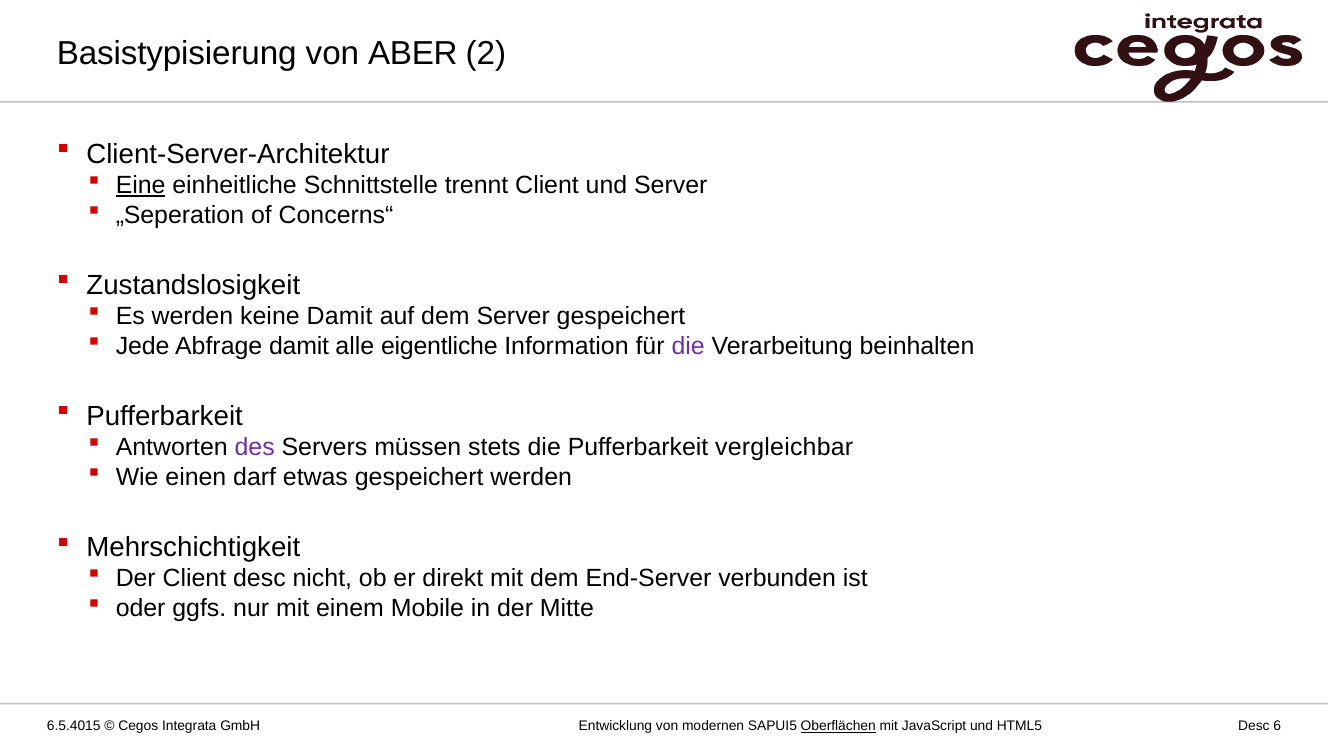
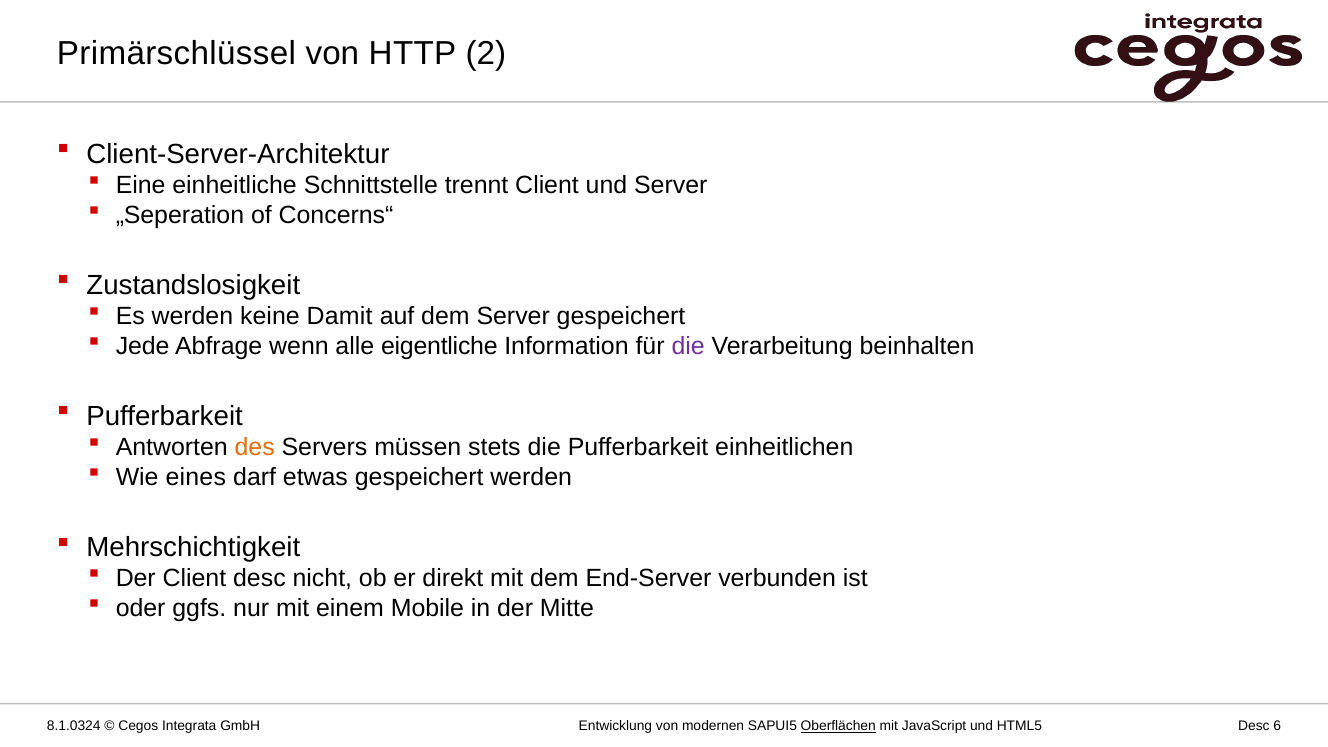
Basistypisierung: Basistypisierung -> Primärschlüssel (176, 53)
ABER: ABER -> HTTP (413, 53)
Eine underline: present -> none (141, 185)
Abfrage damit: damit -> wenn (299, 346)
des colour: purple -> orange (255, 448)
vergleichbar: vergleichbar -> einheitlichen (784, 448)
einen: einen -> eines (196, 477)
6.5.4015: 6.5.4015 -> 8.1.0324 (74, 726)
